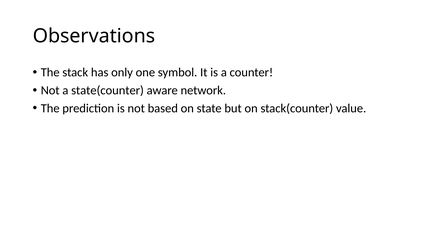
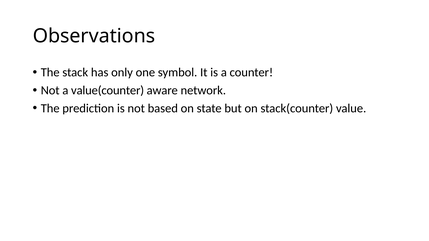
state(counter: state(counter -> value(counter (108, 91)
